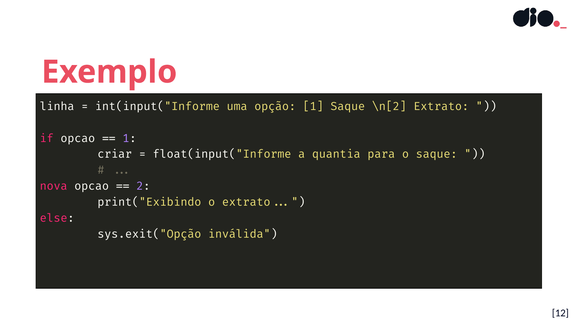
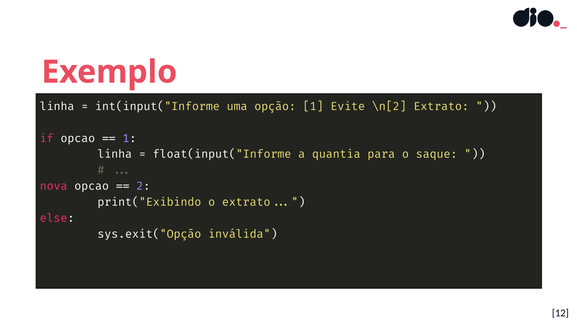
1 Saque: Saque -> Evite (348, 106)
criar: criar -> linha (115, 154)
